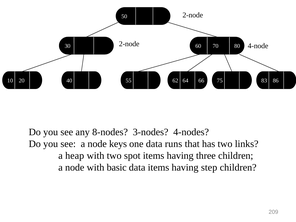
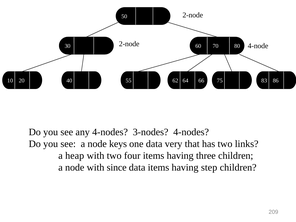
any 8-nodes: 8-nodes -> 4-nodes (110, 132)
runs: runs -> very (174, 144)
spot: spot -> four (132, 156)
basic: basic -> since (117, 168)
